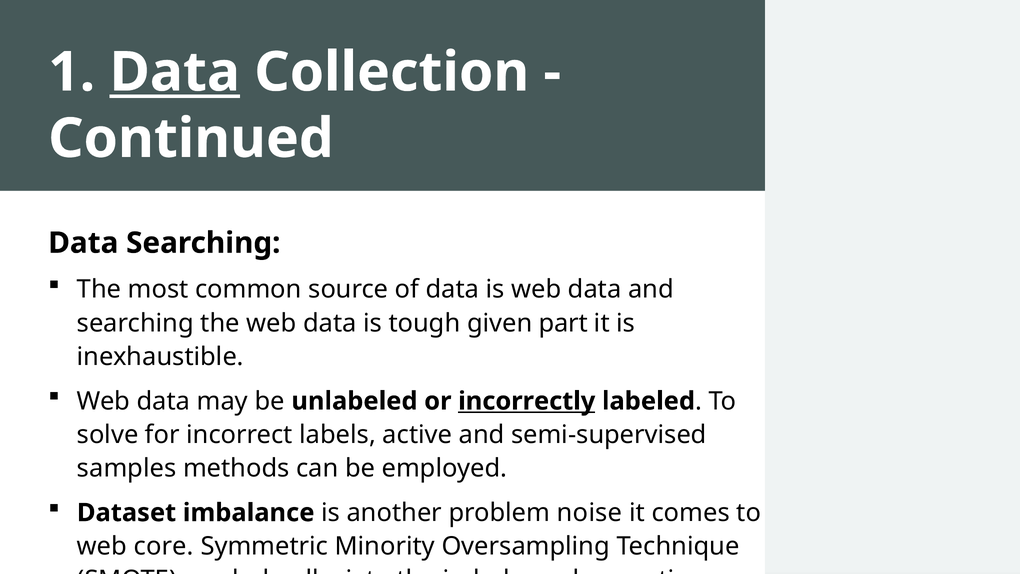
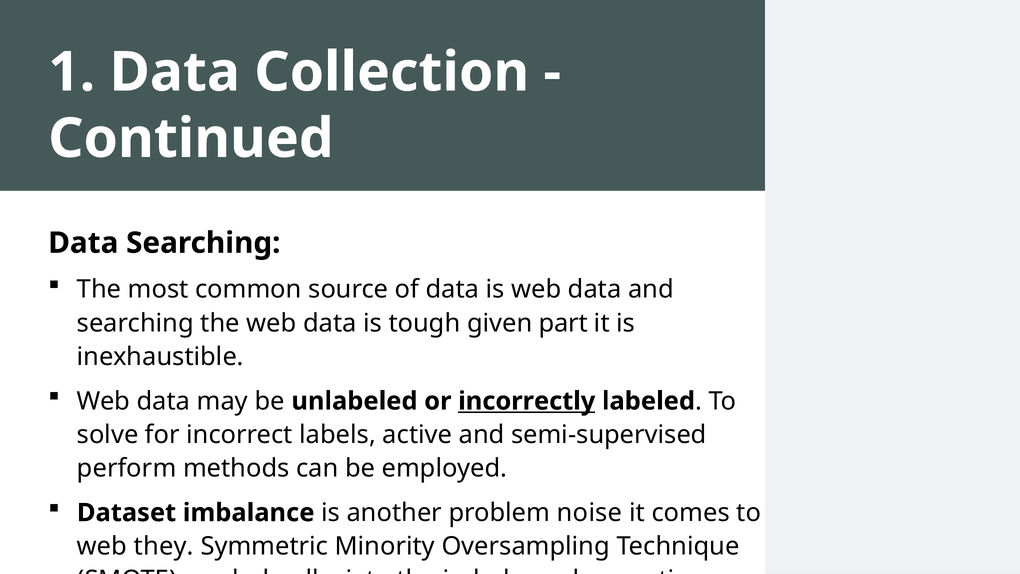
Data underline: present -> none (175, 72)
samples: samples -> perform (127, 468)
core: core -> they (164, 546)
